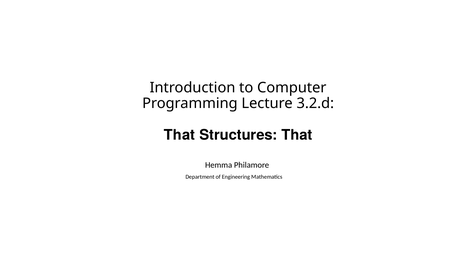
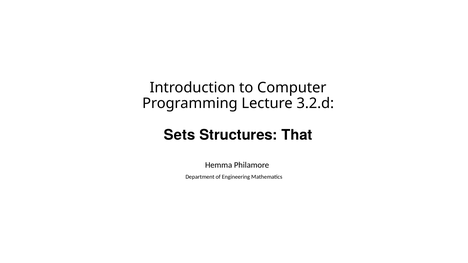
That: That -> Sets (180, 135)
